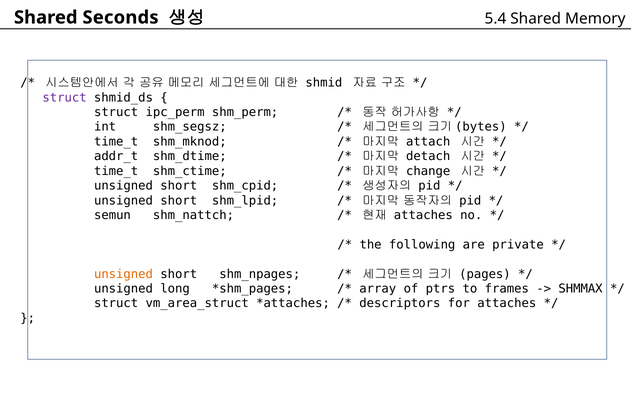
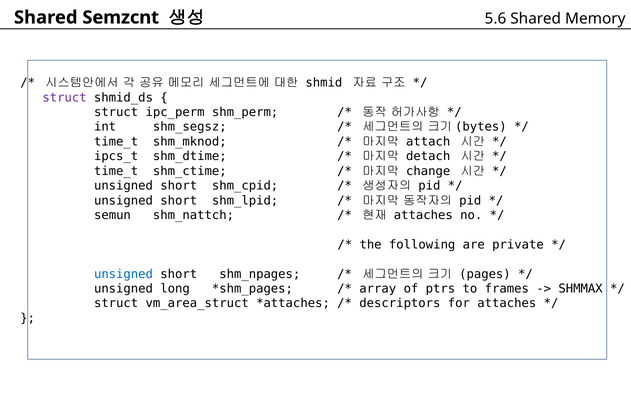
Seconds: Seconds -> Semzcnt (121, 17)
5.4: 5.4 -> 5.6 (495, 19)
addr_t: addr_t -> ipcs_t (116, 156)
unsigned colour: orange -> blue (123, 274)
